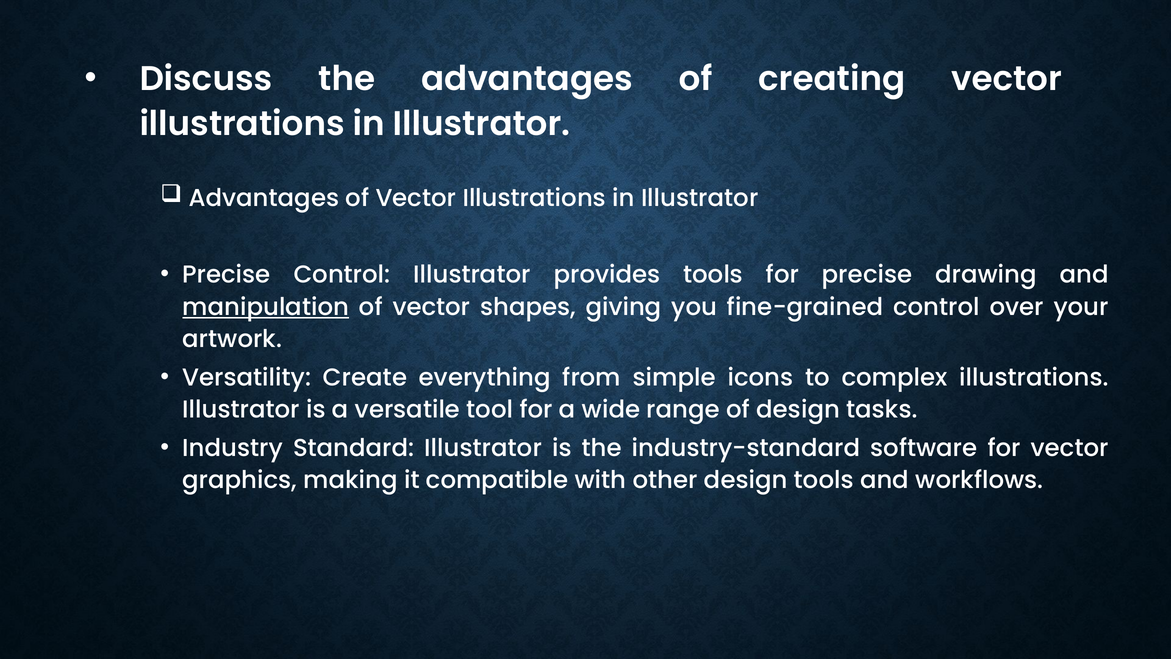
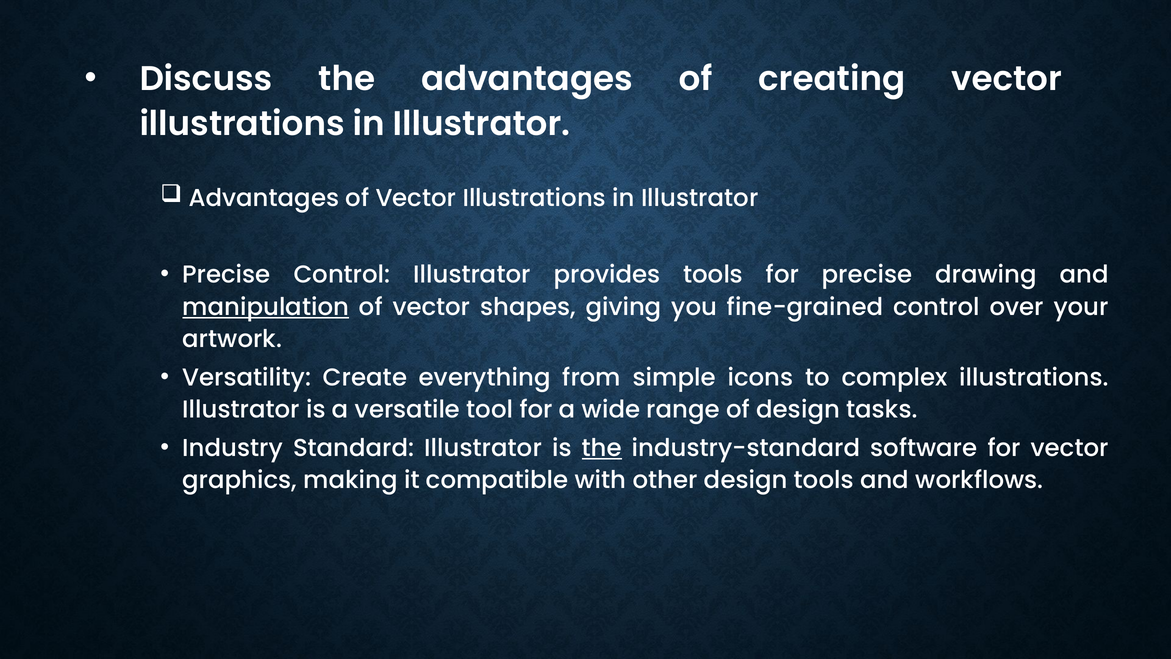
the underline: none -> present (602, 448)
